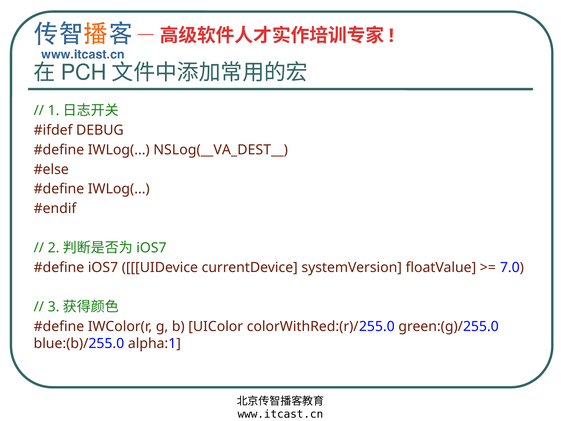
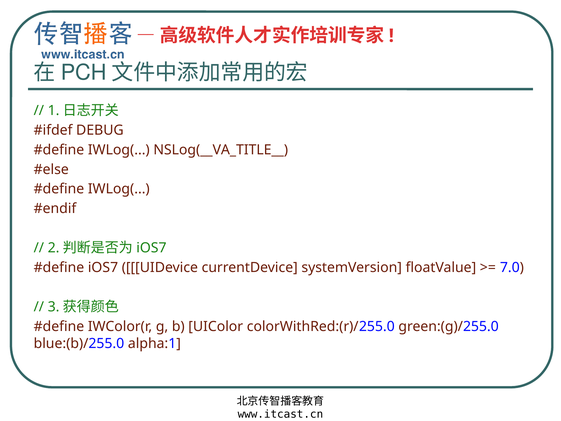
NSLog(__VA_DEST__: NSLog(__VA_DEST__ -> NSLog(__VA_TITLE__ (221, 150)
